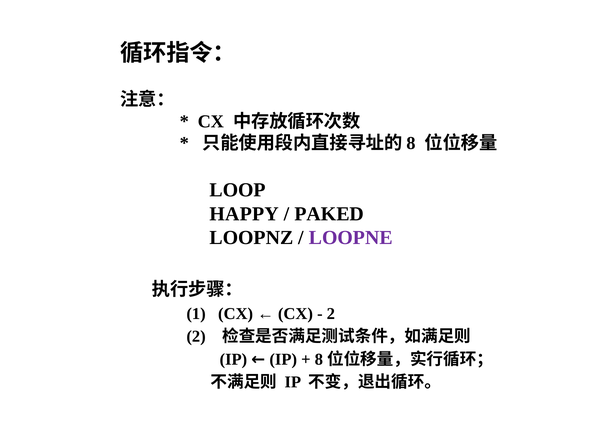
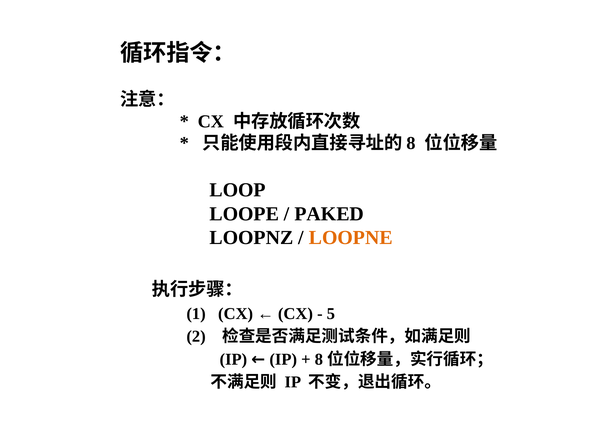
HAPPY: HAPPY -> LOOPE (244, 214)
LOOPNE colour: purple -> orange (351, 238)
2: 2 -> 5 (331, 314)
